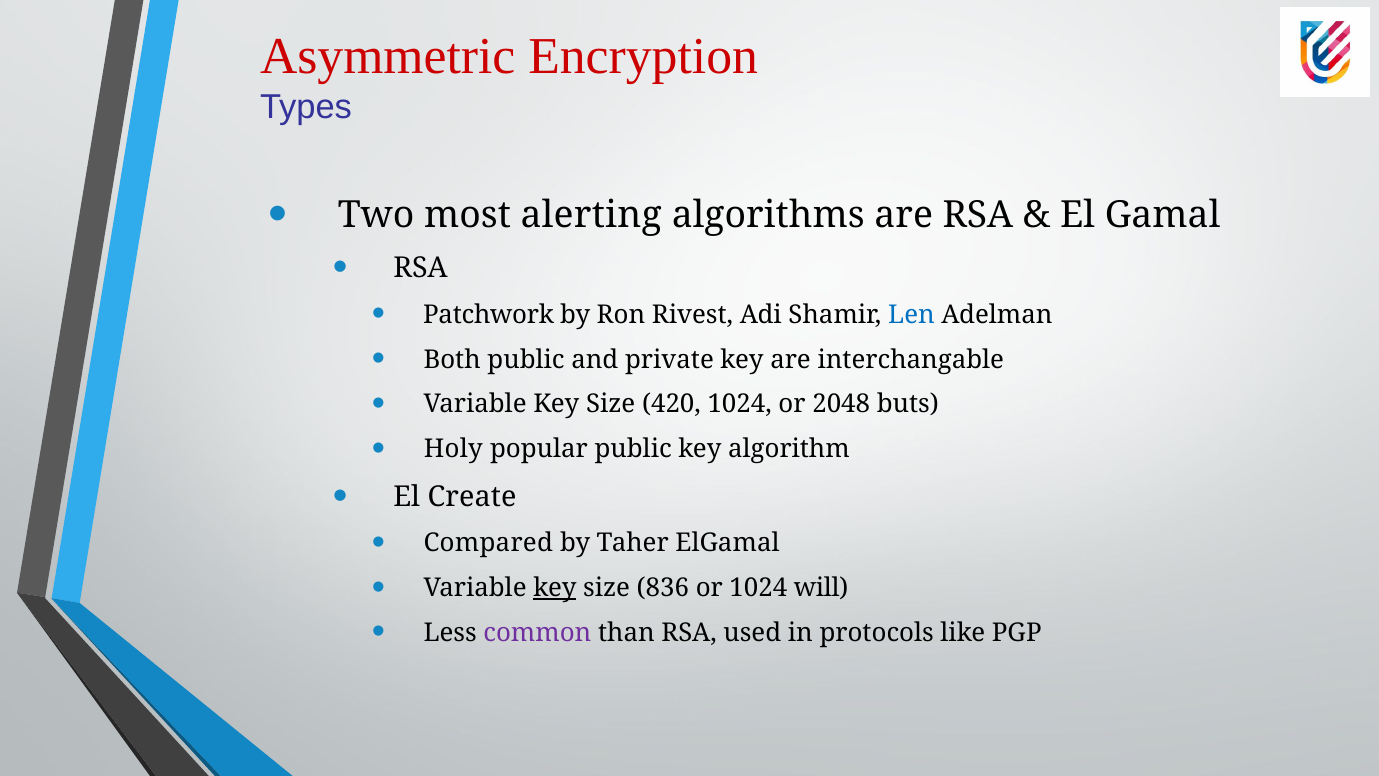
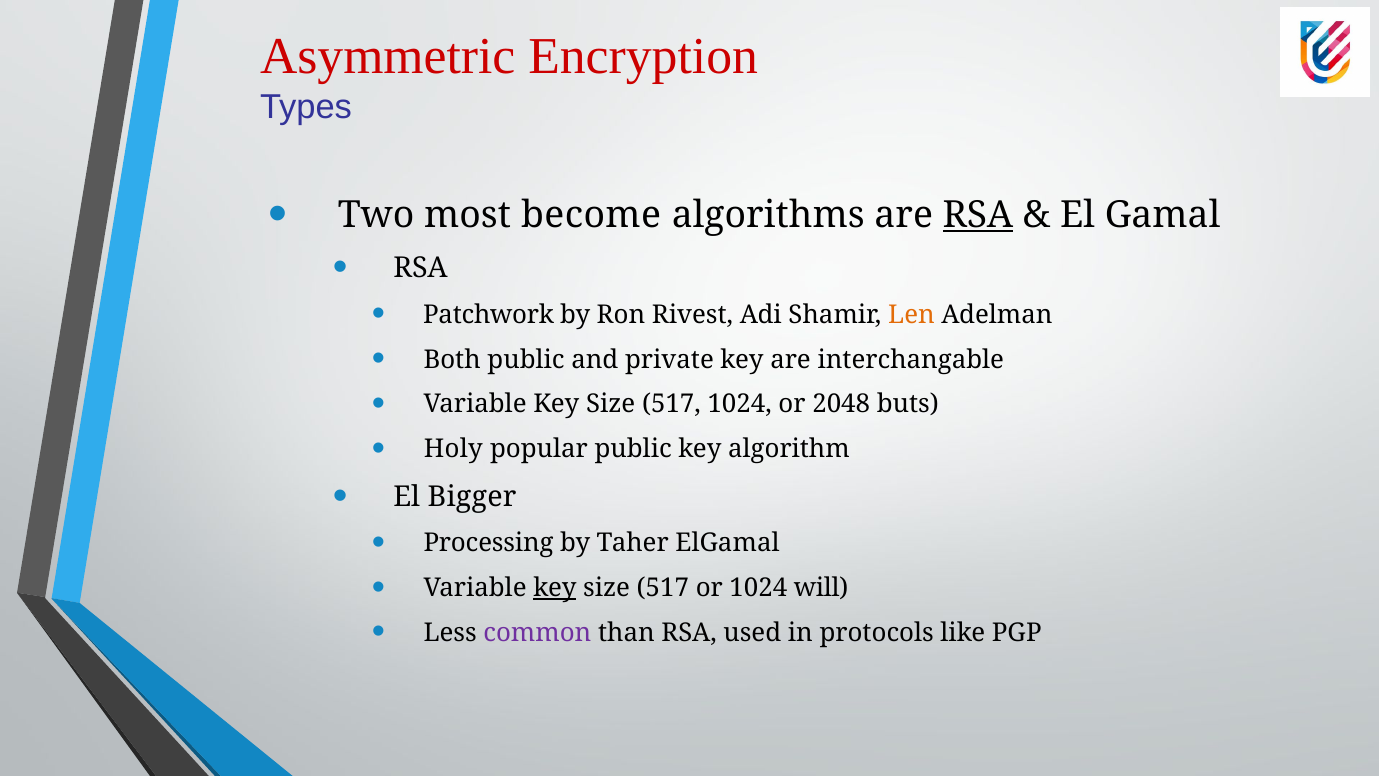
alerting: alerting -> become (591, 215)
RSA underline: none -> present (978, 215)
Len colour: blue -> orange (911, 315)
420: 420 -> 517 (671, 404)
Create: Create -> Bigger (472, 496)
Compared: Compared -> Processing (488, 543)
836: 836 -> 517 (663, 588)
